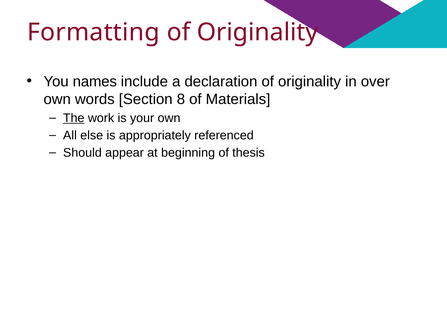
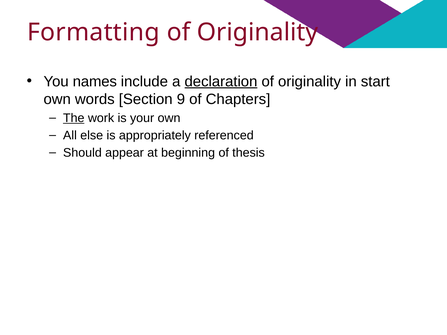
declaration underline: none -> present (221, 81)
over: over -> start (375, 81)
8: 8 -> 9 (181, 99)
Materials: Materials -> Chapters (238, 99)
